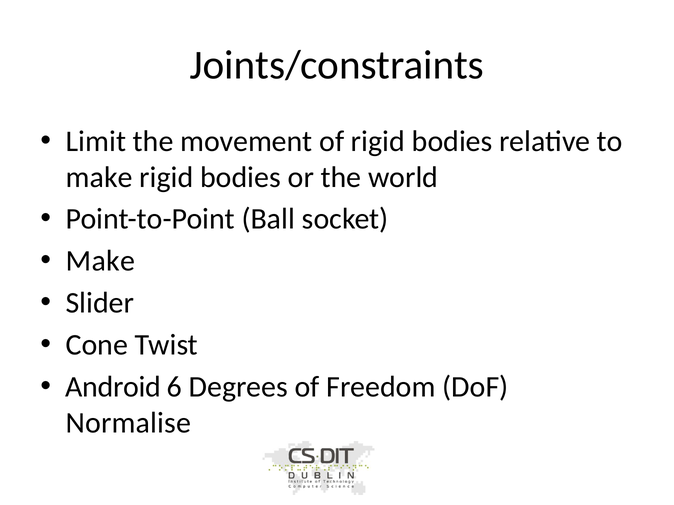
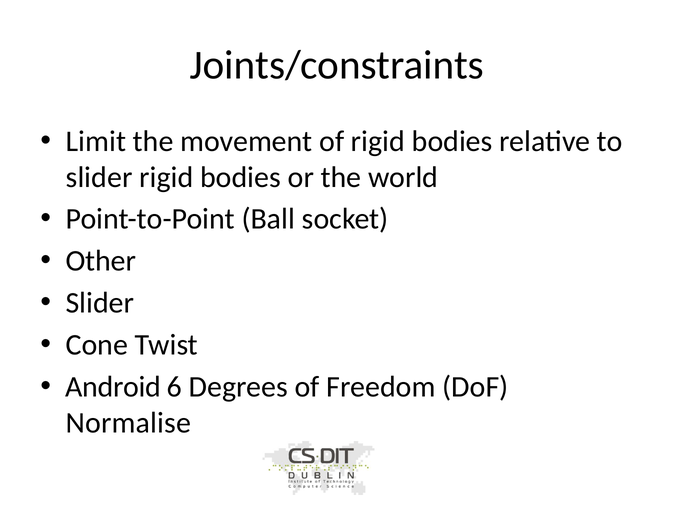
make: make -> slider (99, 177)
Make: Make -> Other (101, 261)
